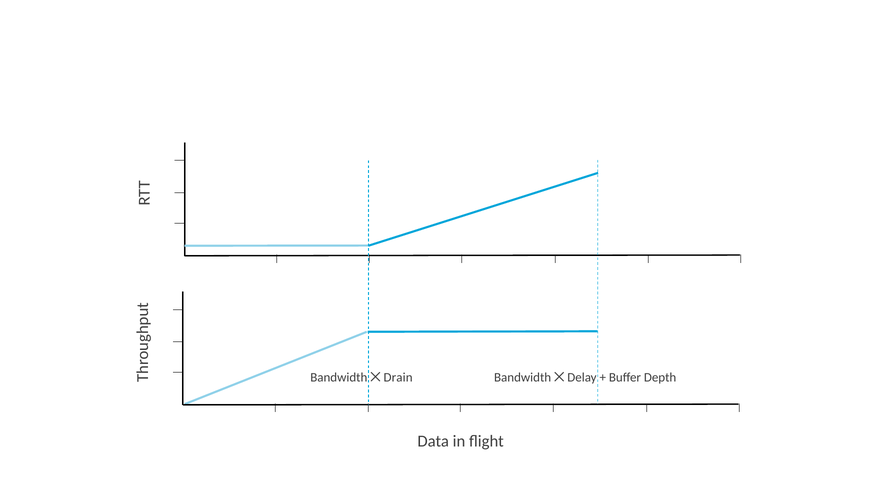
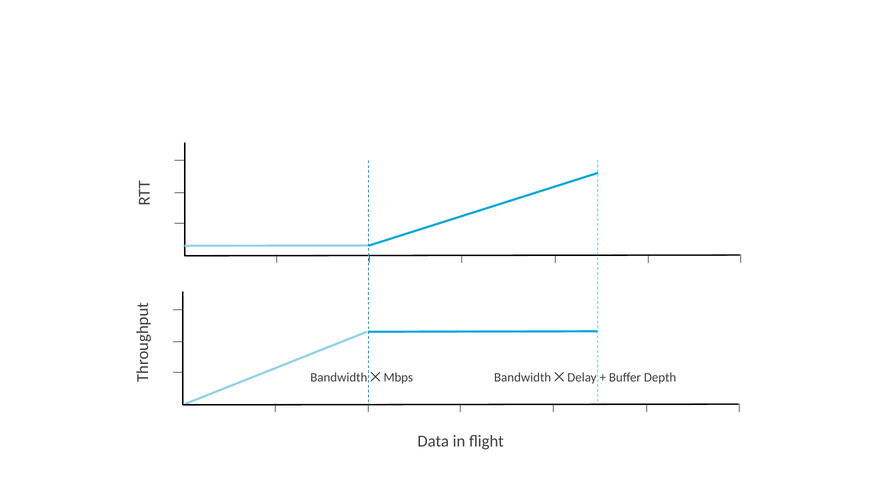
Drain: Drain -> Mbps (398, 378)
